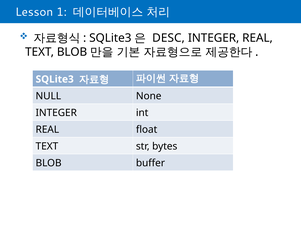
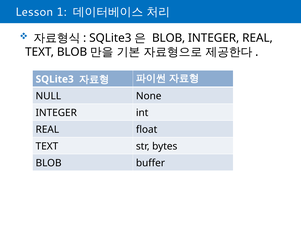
DESC: DESC -> BLOB (169, 38)
